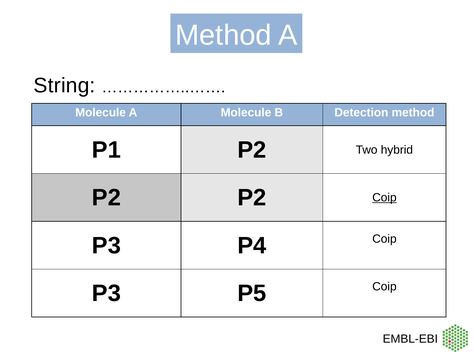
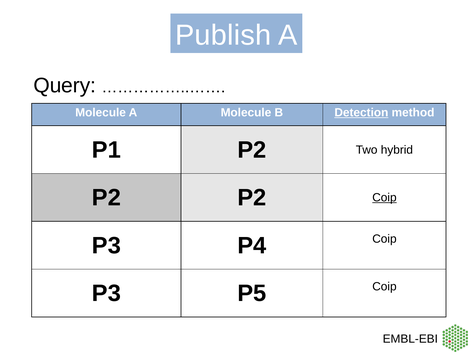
Method: Method -> Publish (223, 35)
String: String -> Query (65, 85)
Detection underline: none -> present (361, 112)
